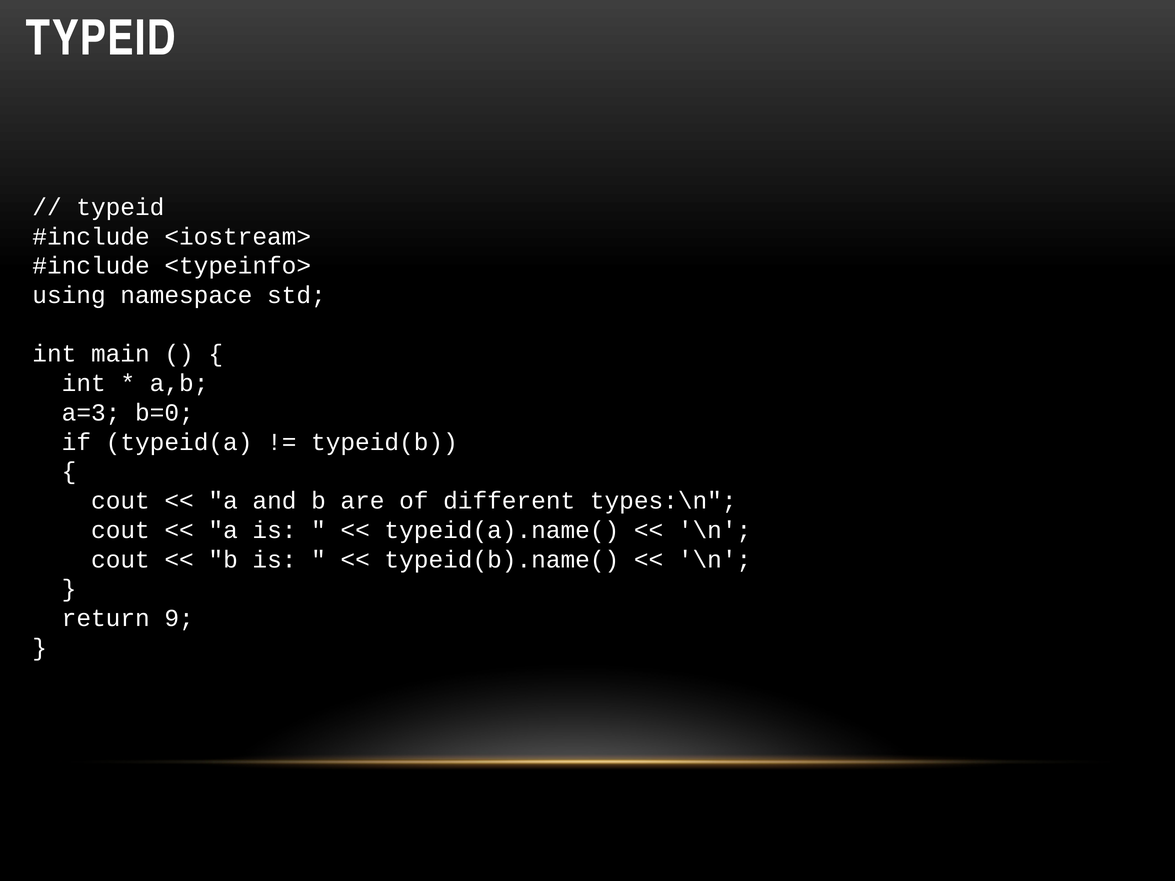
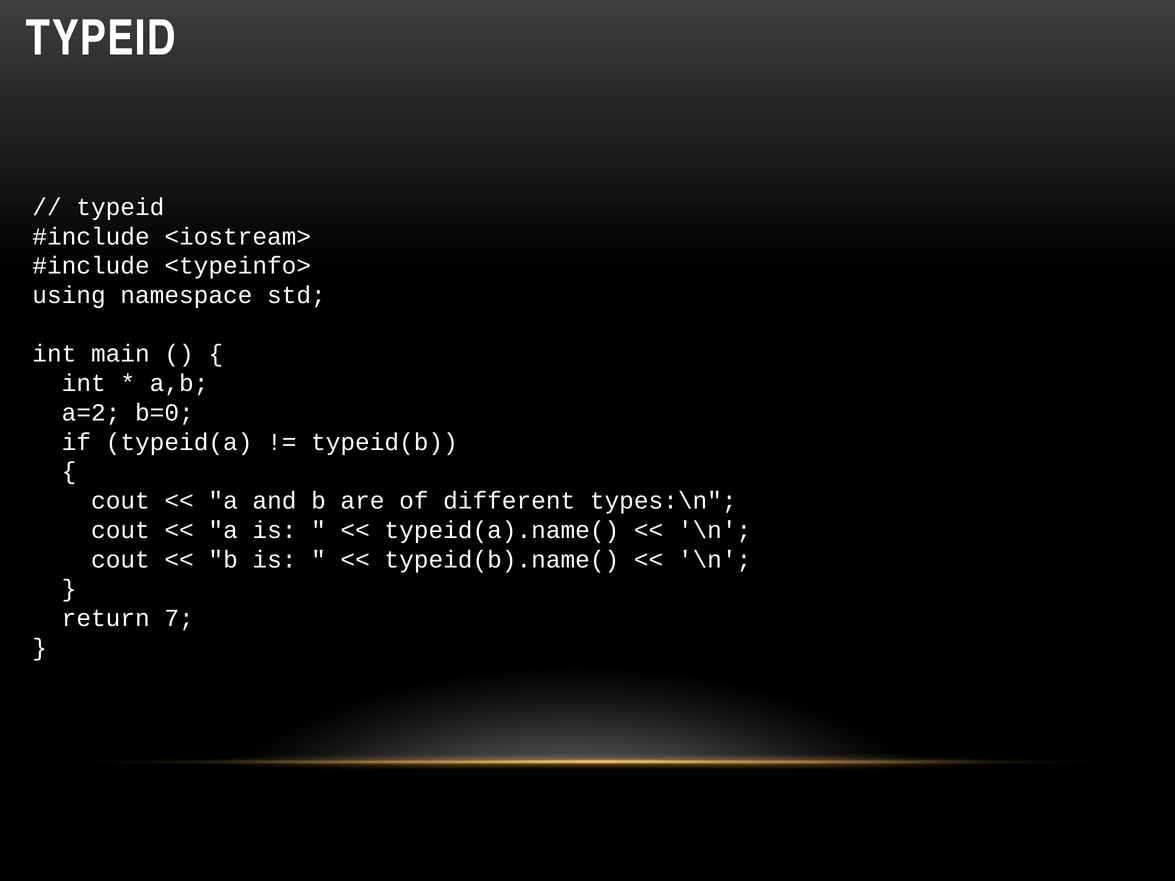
a=3: a=3 -> a=2 (91, 413)
9: 9 -> 7 (179, 618)
